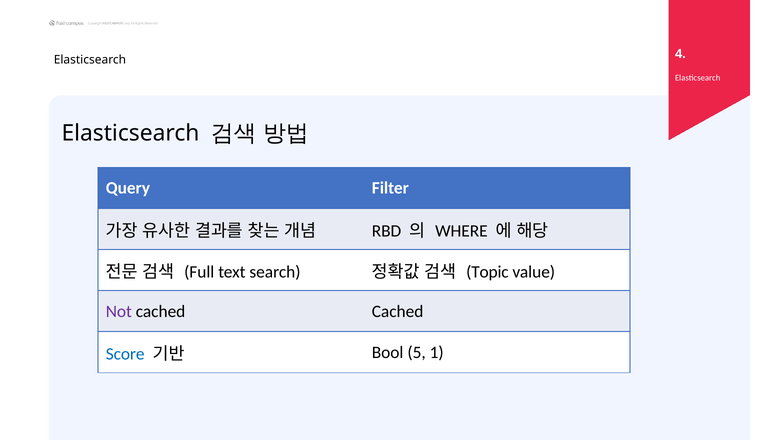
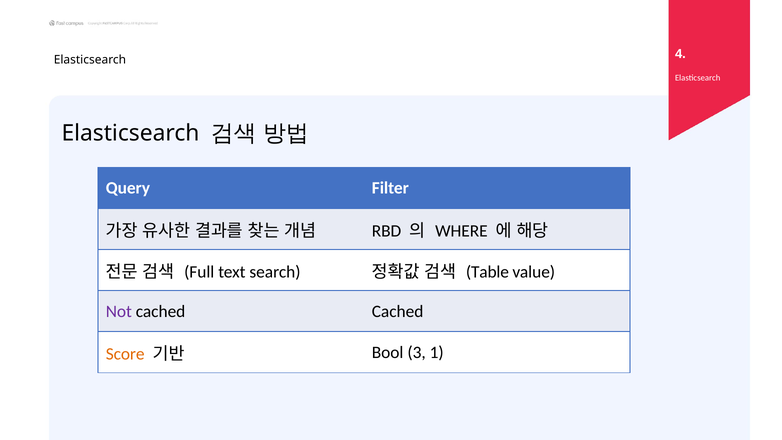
Topic: Topic -> Table (487, 272)
Score colour: blue -> orange (125, 354)
5: 5 -> 3 (417, 352)
